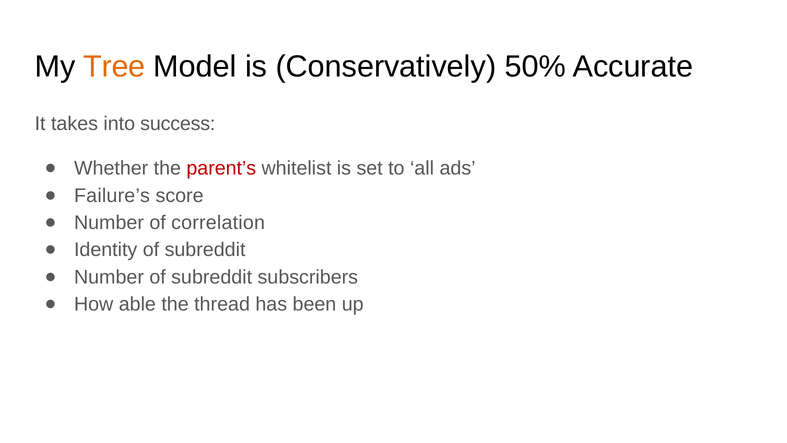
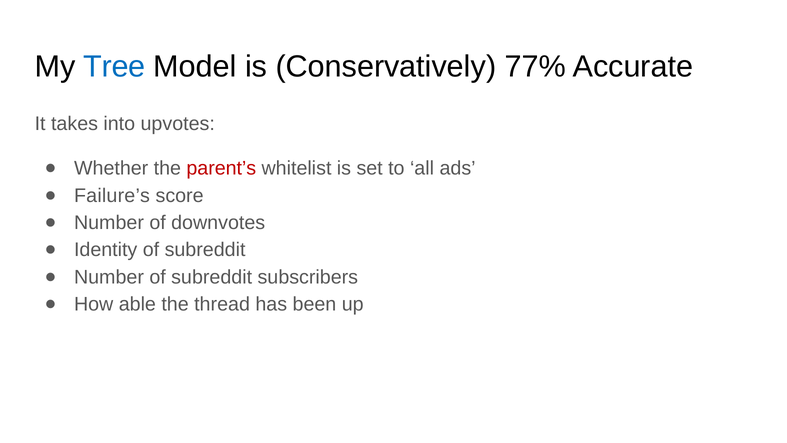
Tree colour: orange -> blue (114, 67)
50%: 50% -> 77% (535, 67)
success: success -> upvotes (178, 124)
correlation: correlation -> downvotes (218, 223)
